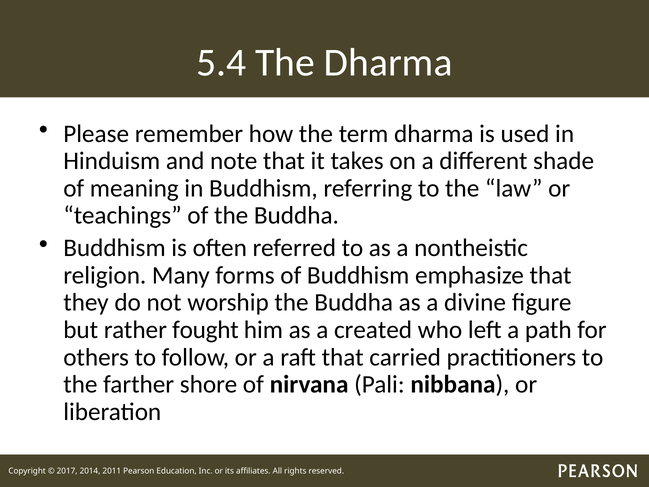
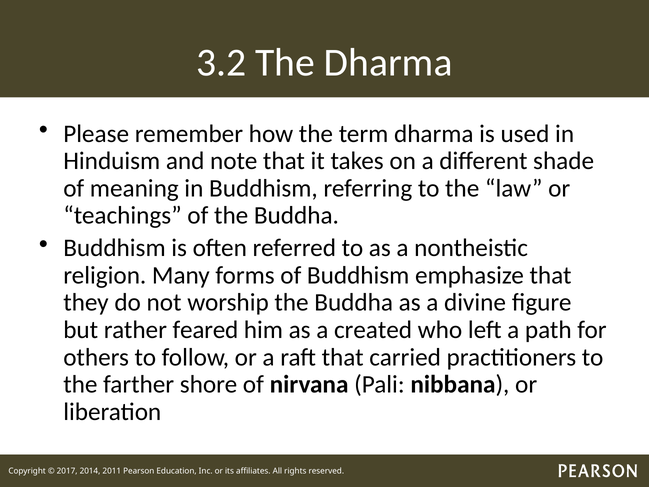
5.4: 5.4 -> 3.2 (221, 63)
fought: fought -> feared (205, 330)
